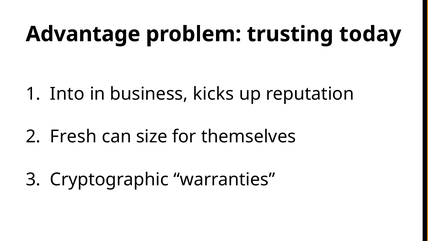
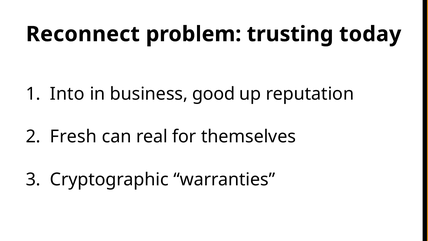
Advantage: Advantage -> Reconnect (83, 34)
kicks: kicks -> good (214, 94)
size: size -> real (152, 137)
